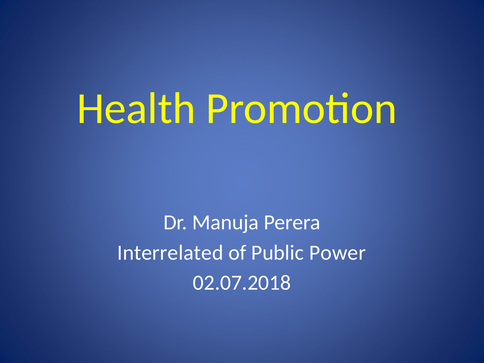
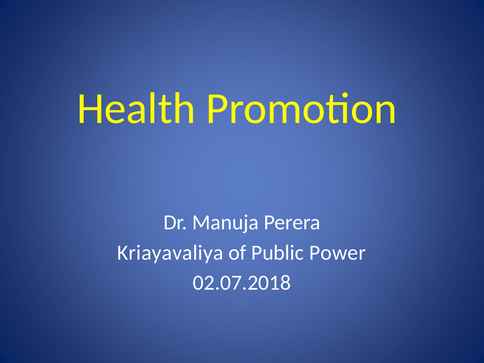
Interrelated: Interrelated -> Kriayavaliya (170, 253)
